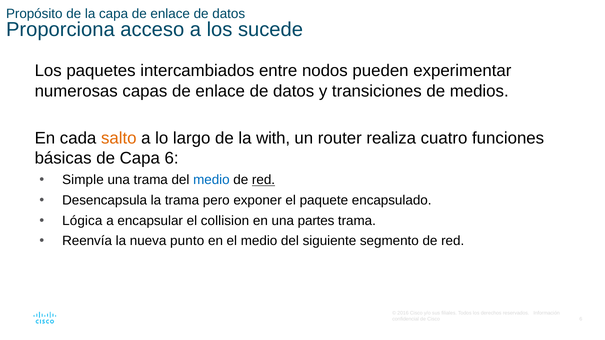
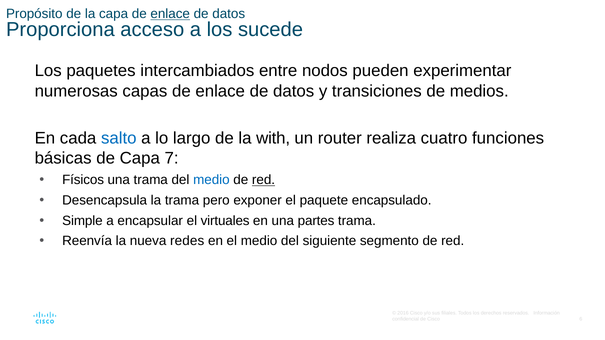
enlace underline: none -> present (170, 14)
salto colour: orange -> blue (119, 138)
Capa 6: 6 -> 7 (172, 158)
Simple: Simple -> Físicos (83, 180)
Lógica: Lógica -> Simple (82, 221)
collision: collision -> virtuales (225, 221)
punto: punto -> redes (187, 241)
